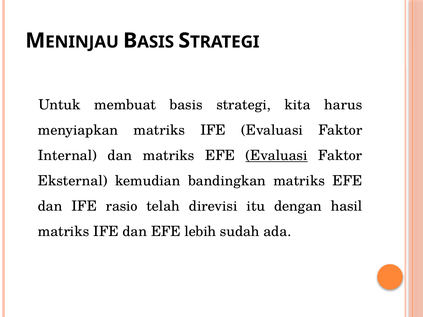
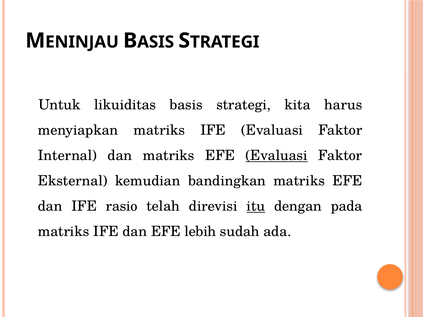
membuat: membuat -> likuiditas (125, 105)
itu underline: none -> present (256, 206)
hasil: hasil -> pada (347, 206)
